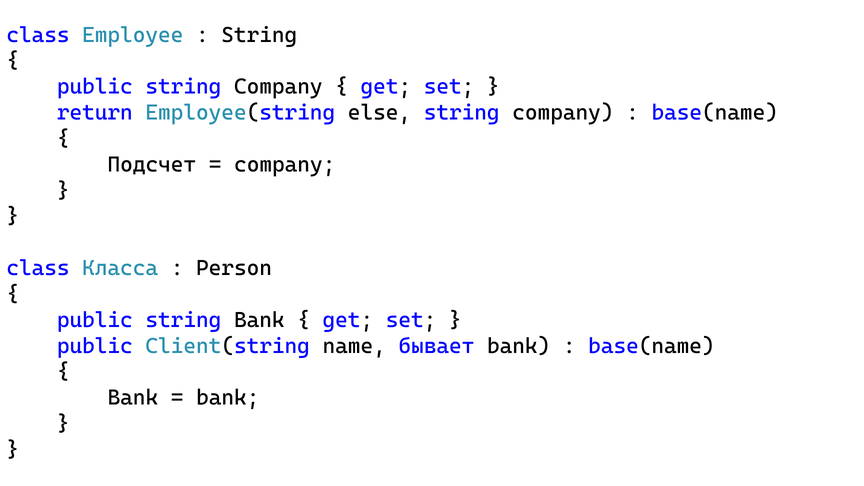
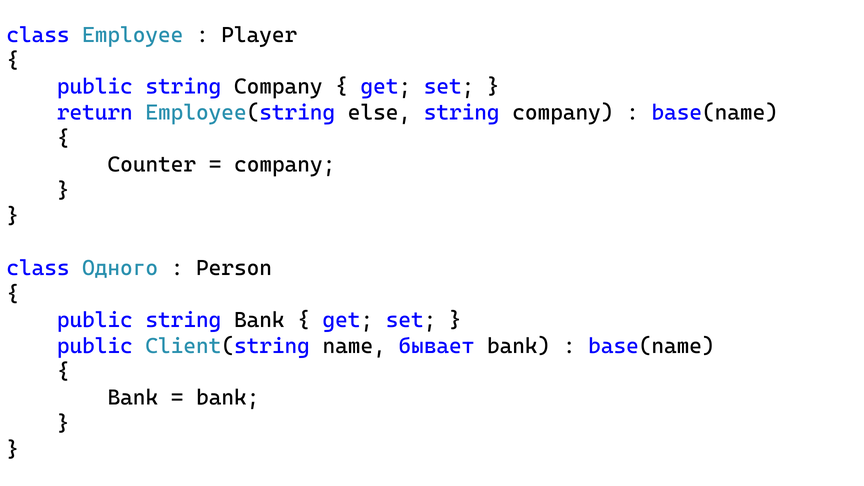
String: String -> Player (259, 35)
Подсчет: Подсчет -> Counter (152, 164)
Класса: Класса -> Одного (120, 268)
